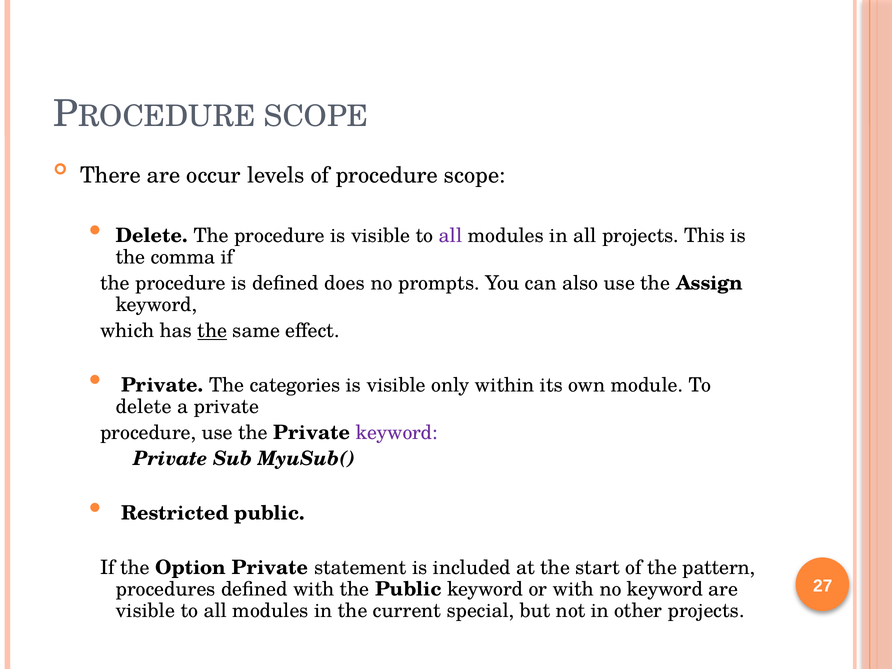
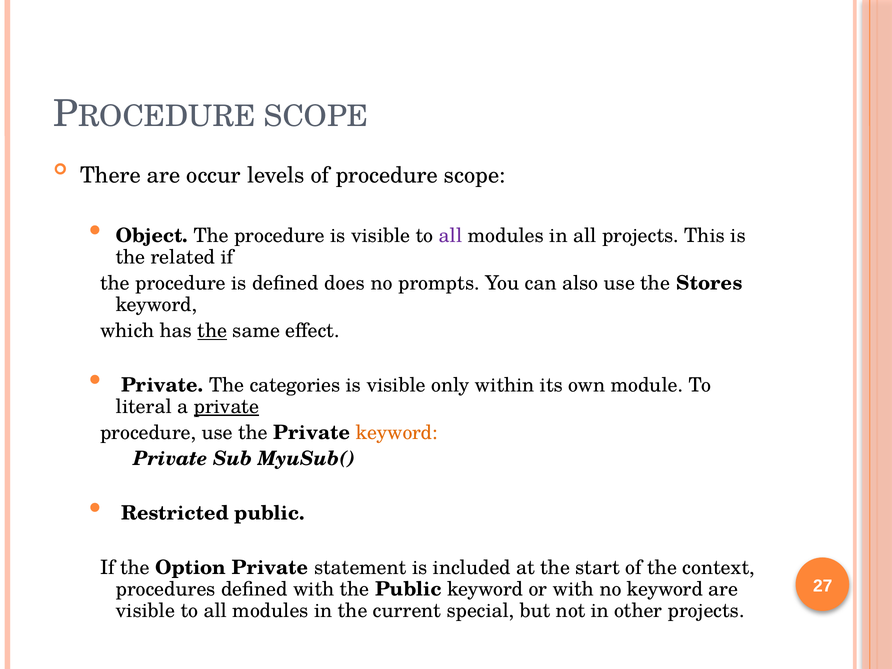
Delete: Delete -> Object (152, 236)
comma: comma -> related (183, 257)
Assign: Assign -> Stores (709, 283)
delete: delete -> literal (144, 407)
private underline: none -> present (226, 407)
keyword colour: purple -> orange (397, 433)
pattern: pattern -> context (719, 568)
